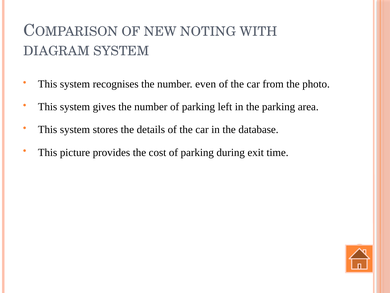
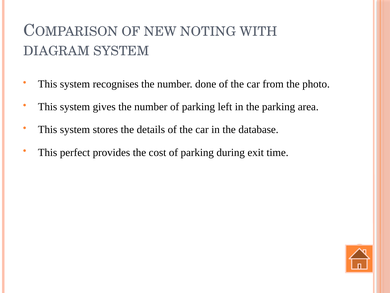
even: even -> done (206, 84)
picture: picture -> perfect (75, 152)
